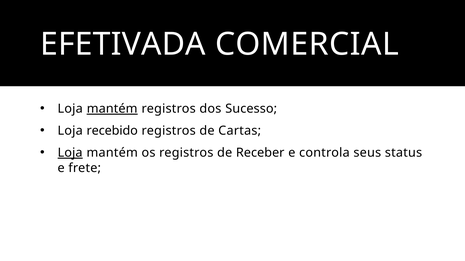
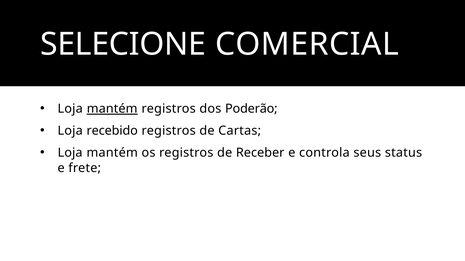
EFETIVADA: EFETIVADA -> SELECIONE (123, 44)
Sucesso: Sucesso -> Poderão (251, 109)
Loja underline: present -> none (70, 153)
